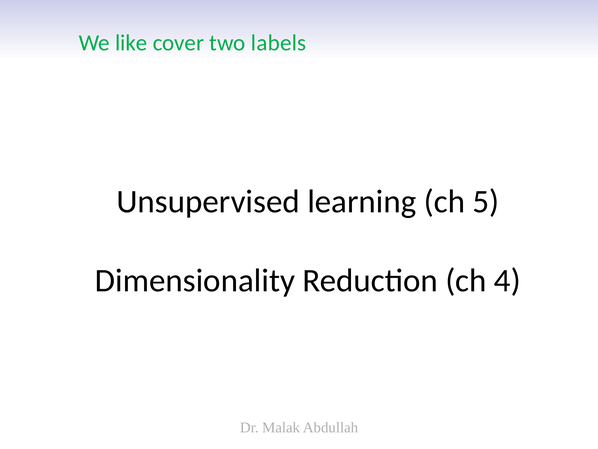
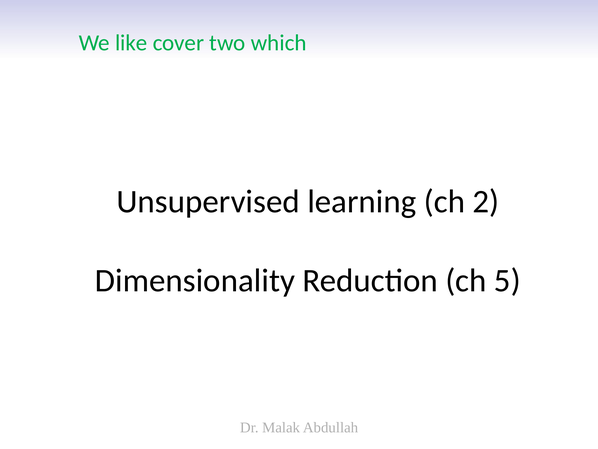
labels: labels -> which (279, 43)
5: 5 -> 2 (486, 201)
4: 4 -> 5 (507, 281)
